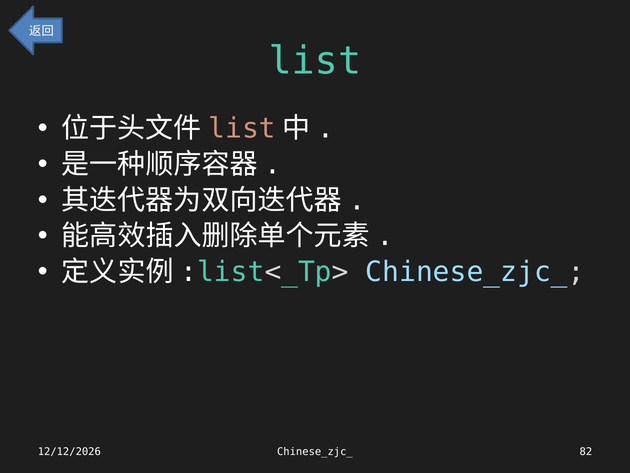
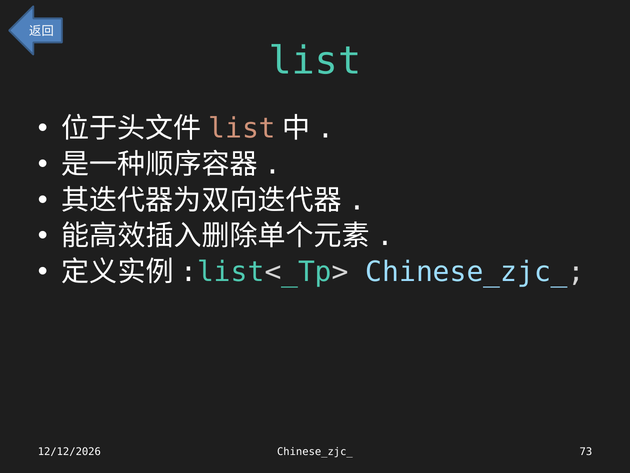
82: 82 -> 73 (586, 451)
